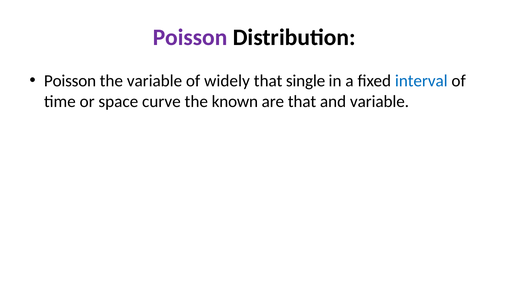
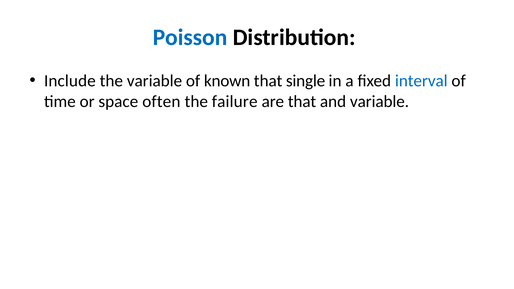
Poisson colour: purple -> blue (190, 37)
Poisson: Poisson -> Include (70, 81)
widely: widely -> known (227, 81)
curve: curve -> often (161, 101)
known: known -> failure (235, 101)
